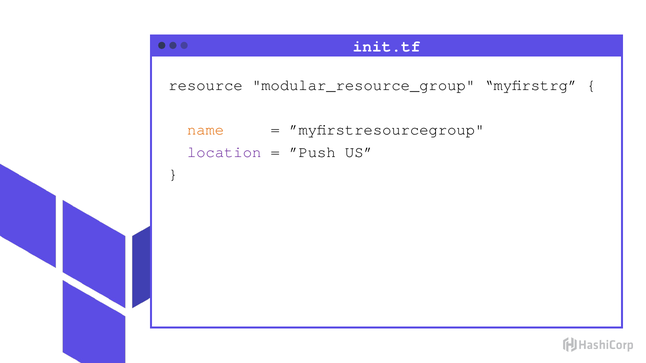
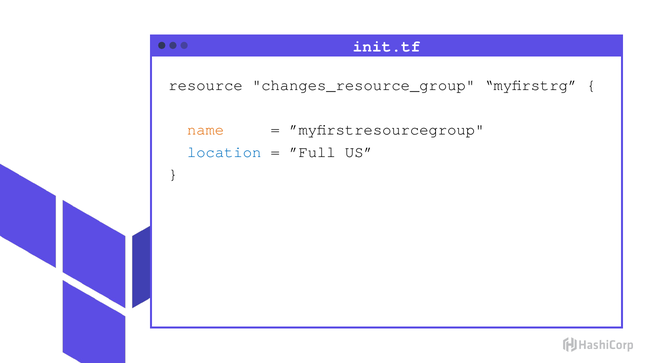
modular_resource_group: modular_resource_group -> changes_resource_group (364, 85)
location colour: purple -> blue (224, 152)
”Push: ”Push -> ”Full (312, 152)
